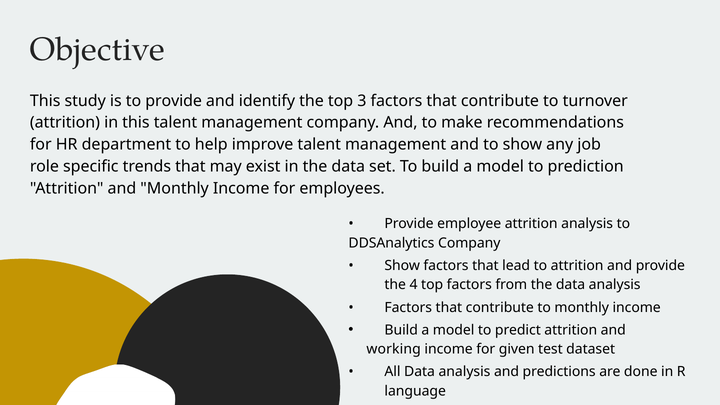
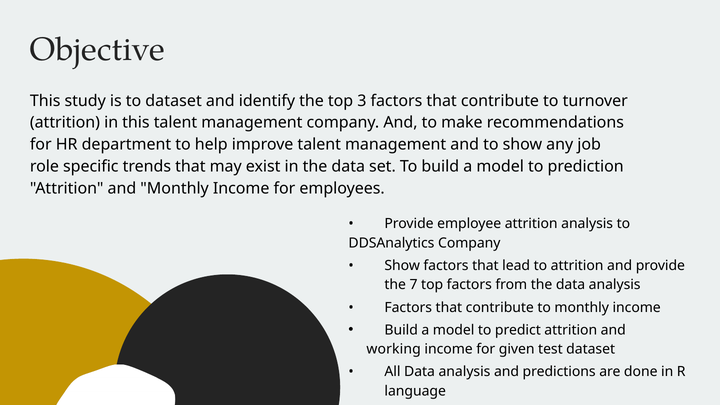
to provide: provide -> dataset (174, 101)
4: 4 -> 7 (414, 285)
